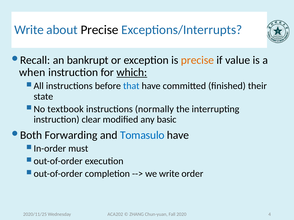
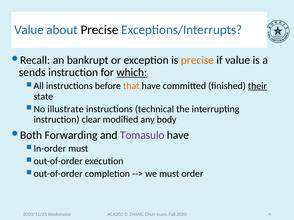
Write: Write -> Value (29, 30)
when: when -> sends (32, 73)
that colour: blue -> orange (131, 86)
their underline: none -> present (257, 86)
textbook: textbook -> illustrate (66, 109)
normally: normally -> technical (154, 109)
basic: basic -> body (167, 120)
Tomasulo colour: blue -> purple (142, 135)
we write: write -> must (169, 174)
